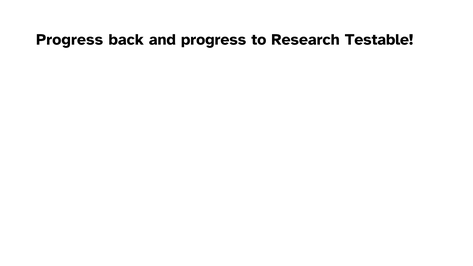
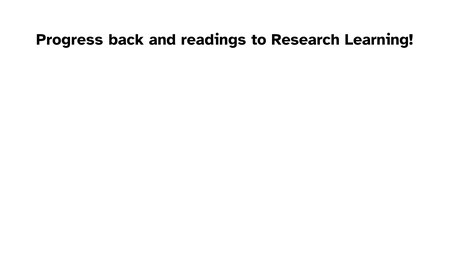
and progress: progress -> readings (214, 40)
Testable: Testable -> Learning (379, 40)
